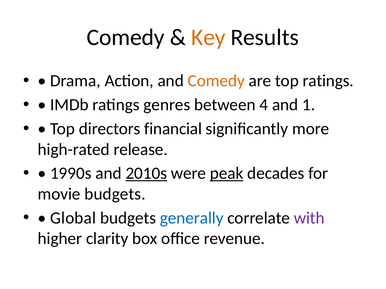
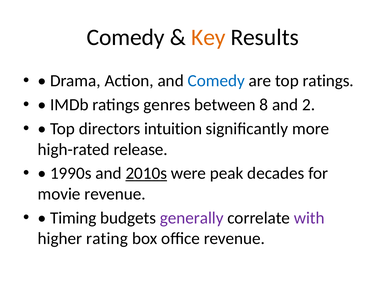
Comedy colour: orange -> blue (216, 81)
4: 4 -> 8 (264, 105)
1: 1 -> 2 (309, 105)
financial: financial -> intuition (173, 129)
peak underline: present -> none (227, 174)
movie budgets: budgets -> revenue (115, 194)
Global: Global -> Timing (73, 218)
generally colour: blue -> purple (192, 218)
clarity: clarity -> rating (107, 239)
